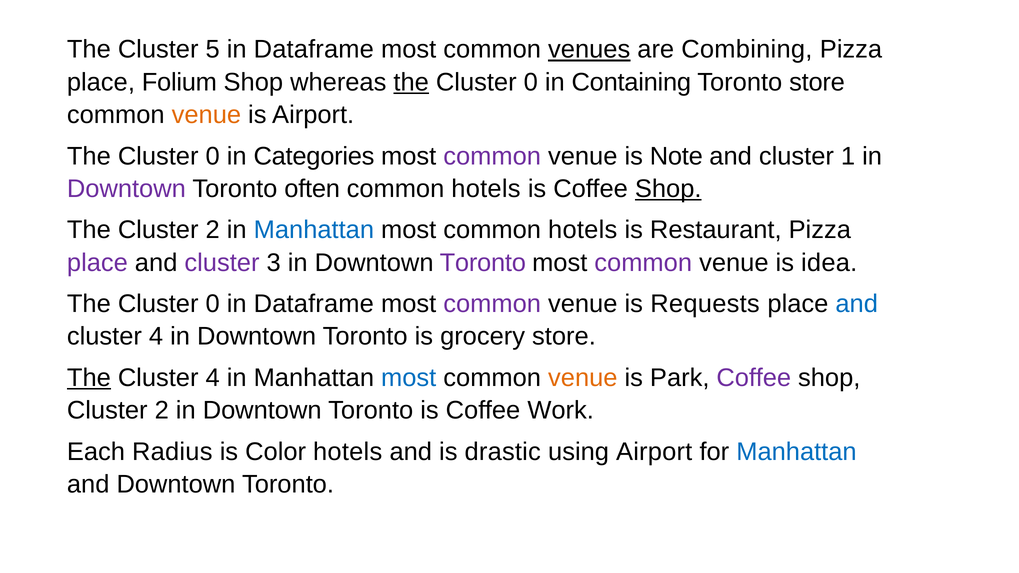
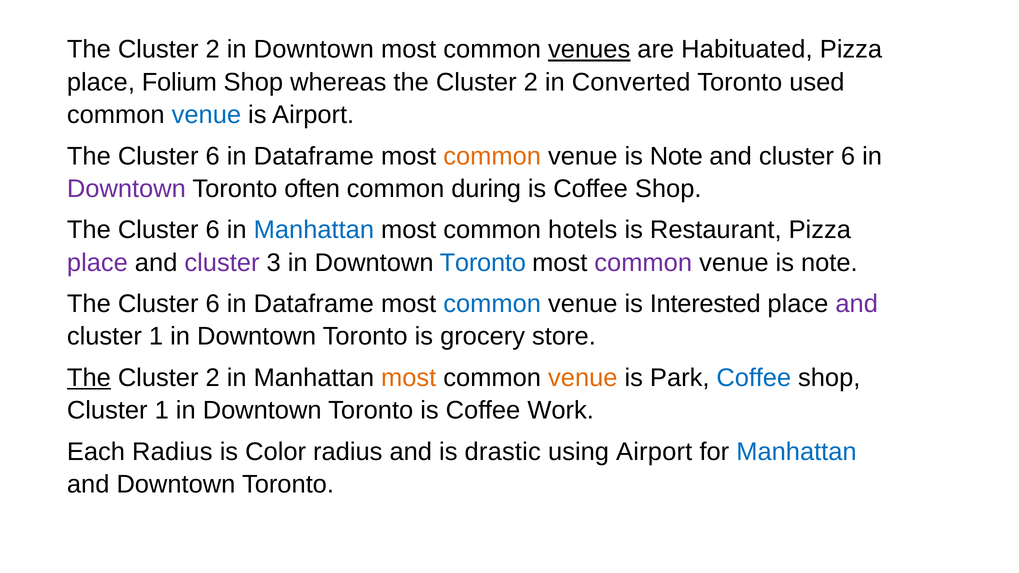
5: 5 -> 2 (213, 50)
Dataframe: Dataframe -> Downtown (314, 50)
Combining: Combining -> Habituated (747, 50)
the underline: present -> none (411, 82)
0: 0 -> 2 (531, 82)
Containing: Containing -> Converted (631, 82)
Toronto store: store -> used (817, 82)
venue colour: orange -> blue (206, 115)
0: 0 -> 6 (213, 156)
Categories: Categories -> Dataframe (314, 156)
common colour: purple -> orange (492, 156)
and cluster 1: 1 -> 6 (848, 156)
hotels: hotels -> during (486, 189)
Shop underline: present -> none (668, 189)
2: 2 -> 6 (213, 230)
Toronto colour: purple -> blue (483, 263)
idea: idea -> note (829, 263)
0: 0 -> 6 (213, 304)
common colour: purple -> blue (492, 304)
Requests: Requests -> Interested (705, 304)
and colour: blue -> purple (857, 304)
4: 4 -> 1 (156, 337)
4: 4 -> 2 (213, 378)
most colour: blue -> orange (409, 378)
Coffee colour: purple -> blue (754, 378)
2: 2 -> 1 (162, 411)
Color hotels: hotels -> radius (348, 452)
